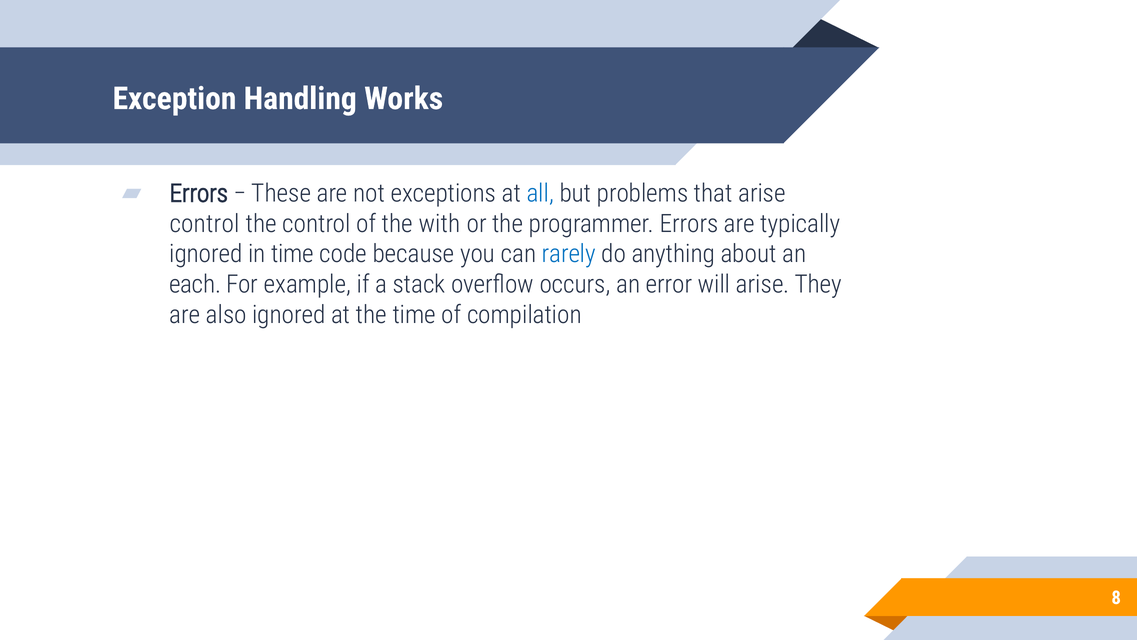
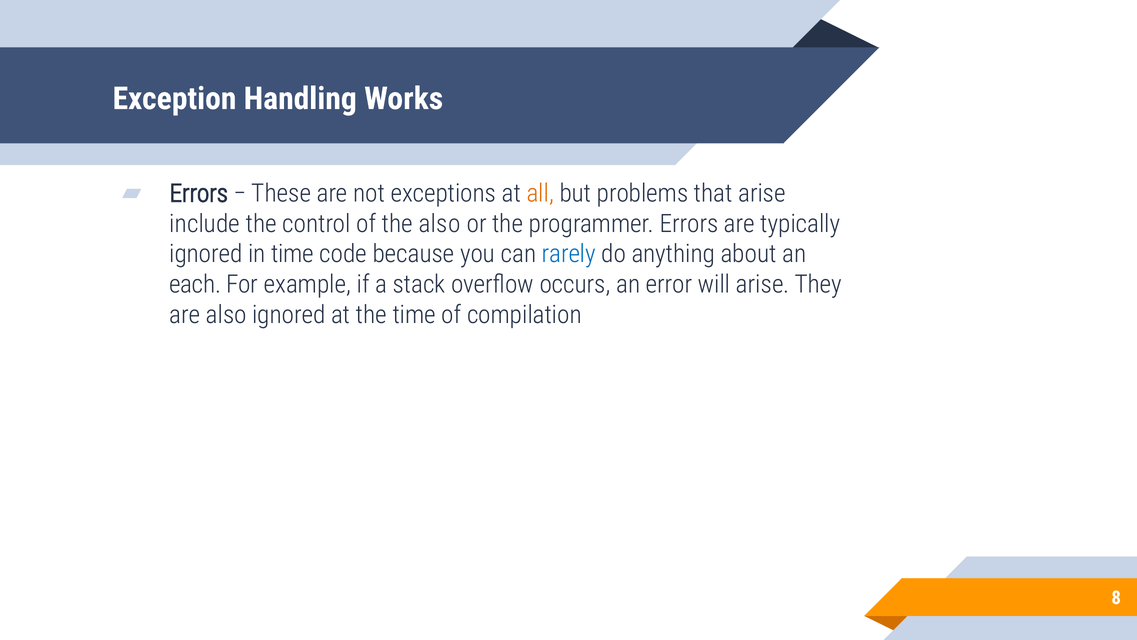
all colour: blue -> orange (540, 193)
control: control -> include (205, 224)
the with: with -> also (440, 224)
